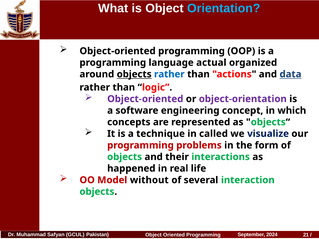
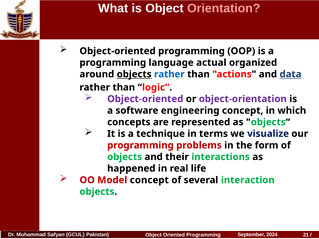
Orientation colour: light blue -> pink (224, 8)
called: called -> terms (213, 134)
Model without: without -> concept (149, 180)
